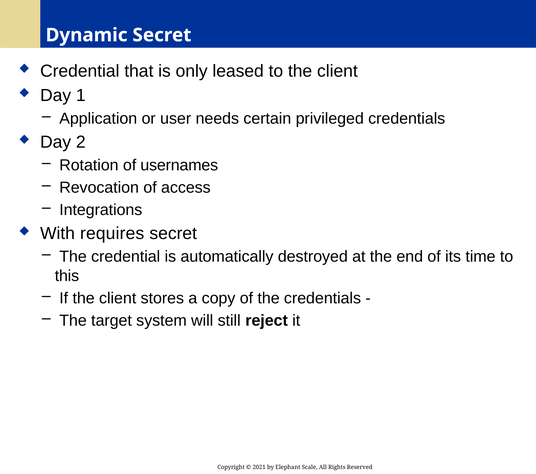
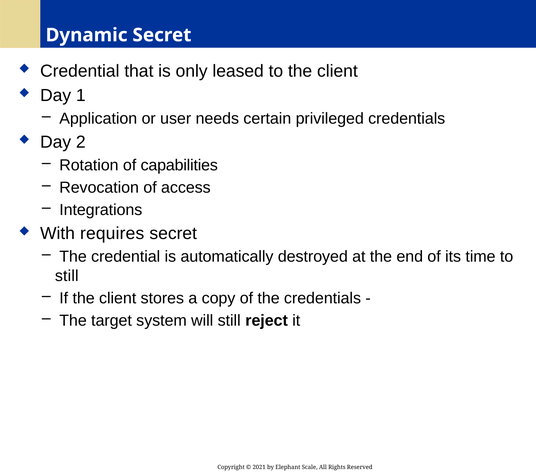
usernames: usernames -> capabilities (179, 166)
this: this -> still (67, 276)
